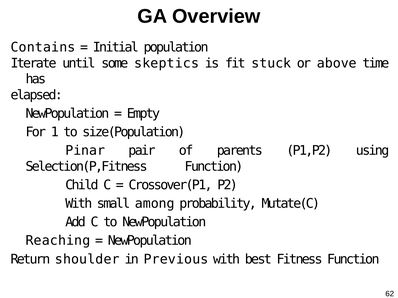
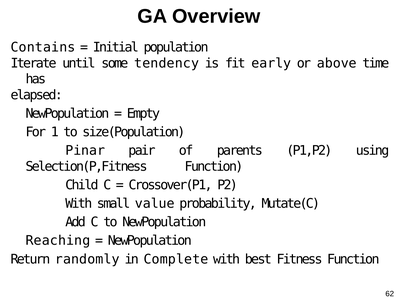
skeptics: skeptics -> tendency (167, 63)
stuck: stuck -> early (271, 63)
among: among -> value (155, 204)
shoulder: shoulder -> randomly (87, 260)
Previous: Previous -> Complete (176, 260)
